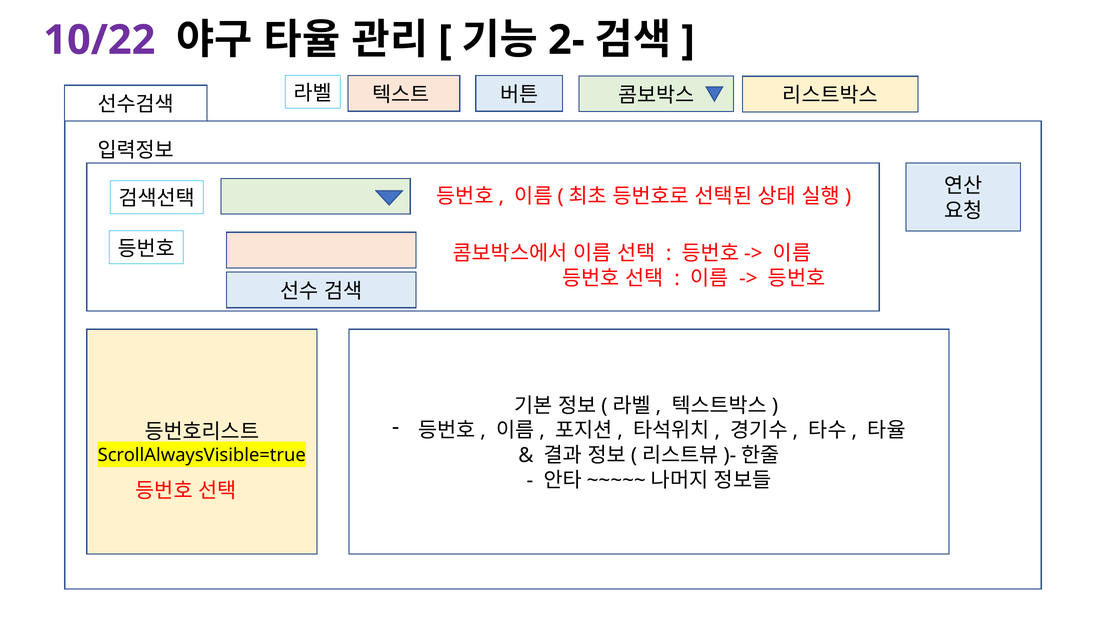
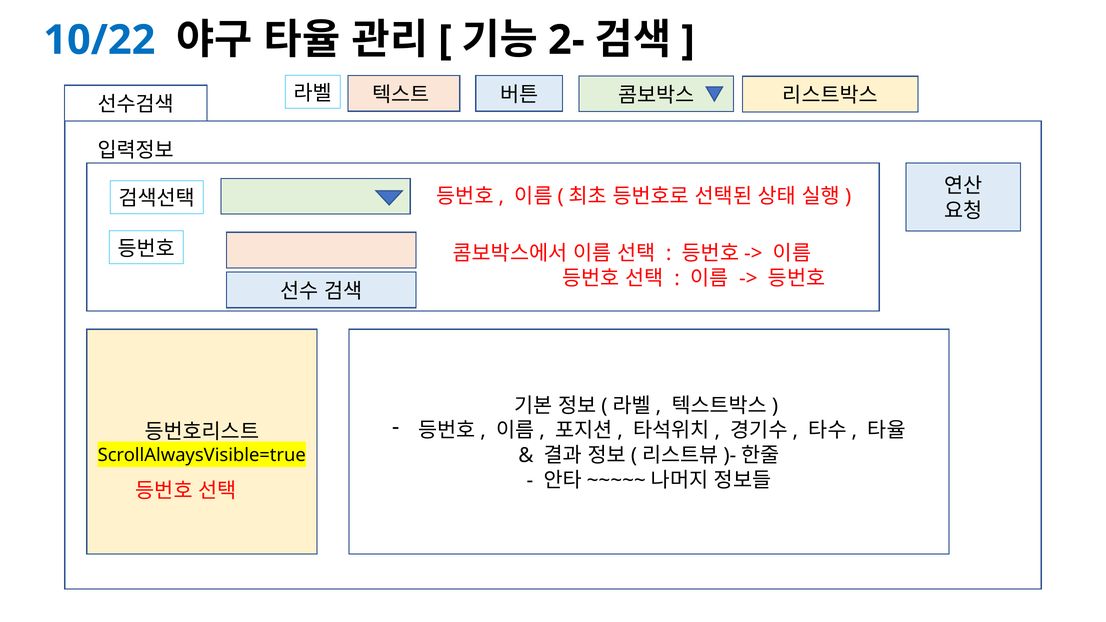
10/22 colour: purple -> blue (99, 40)
